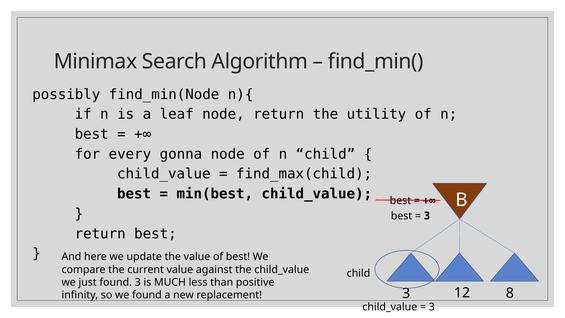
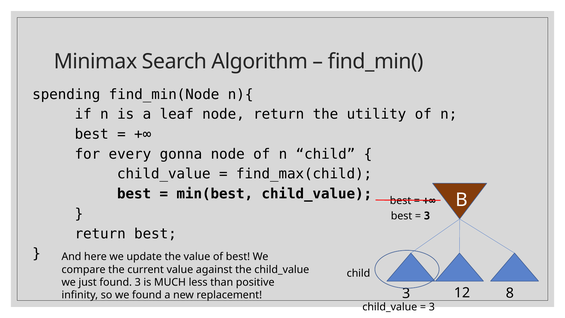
possibly: possibly -> spending (66, 94)
